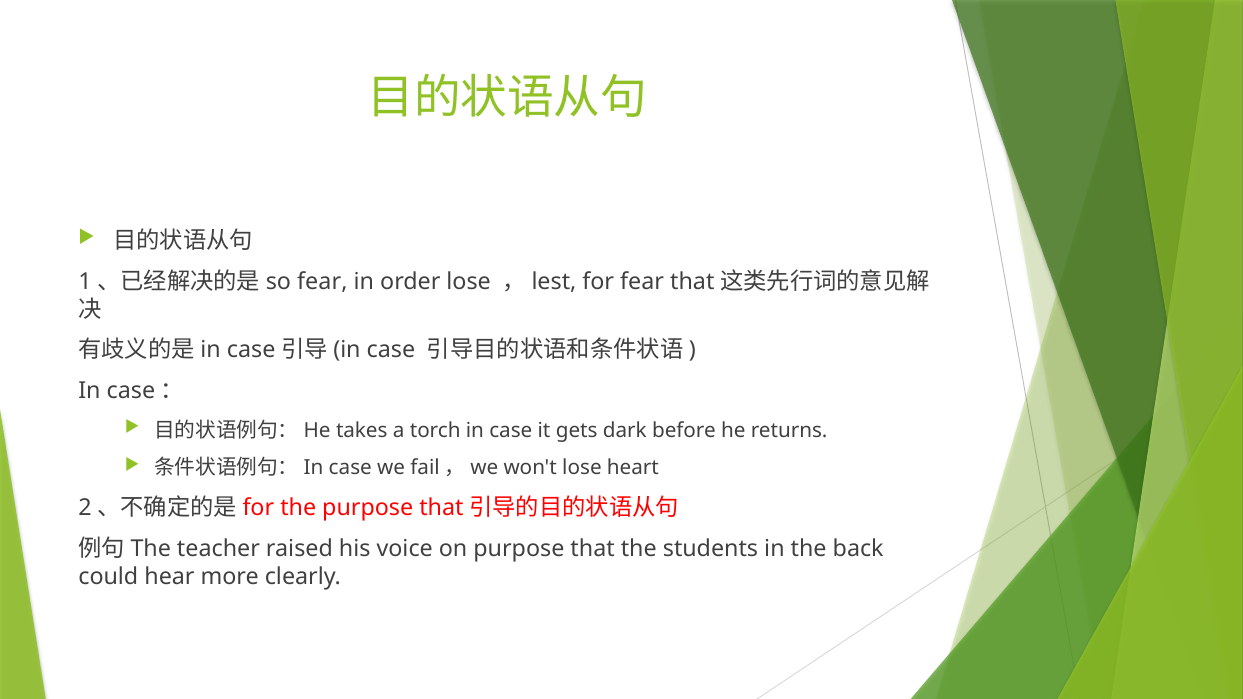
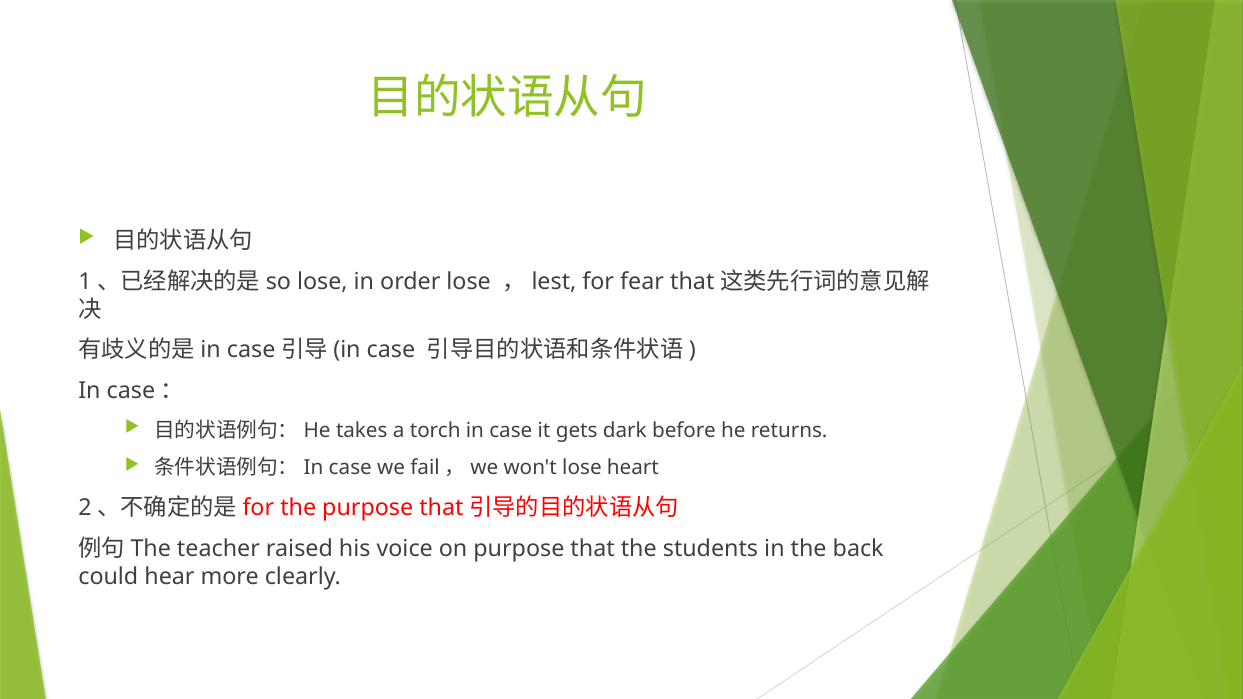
fear: fear -> lose (322, 281)
